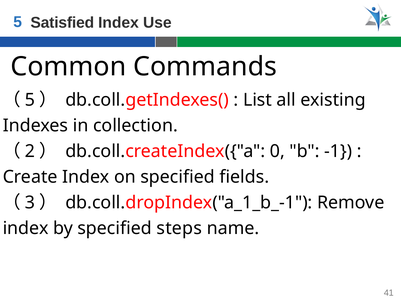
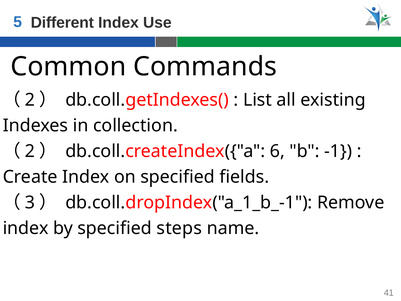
Satisfied: Satisfied -> Different (62, 23)
5: 5 -> 2 (30, 100)
0: 0 -> 6 (277, 151)
